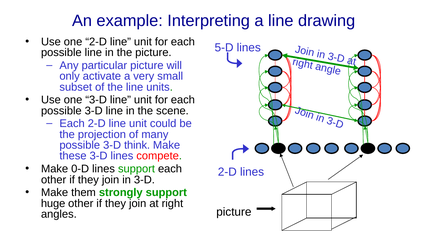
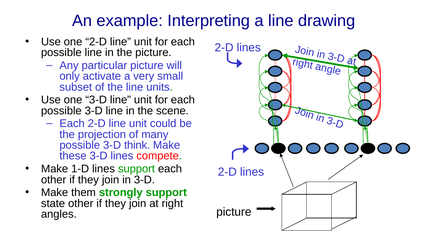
5-D: 5-D -> 2-D (224, 48)
0-D: 0-D -> 1-D (80, 169)
huge: huge -> state (53, 203)
